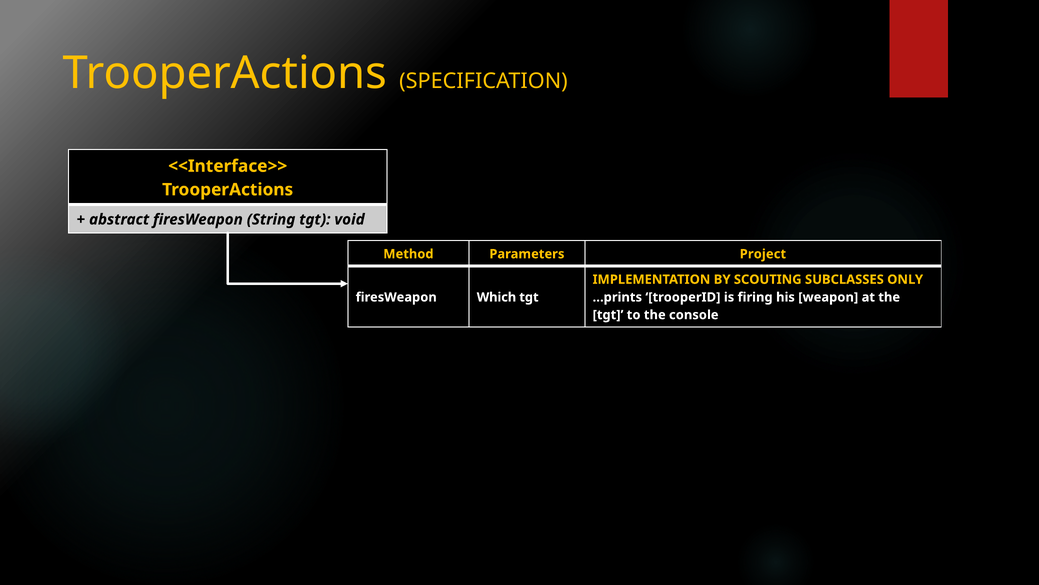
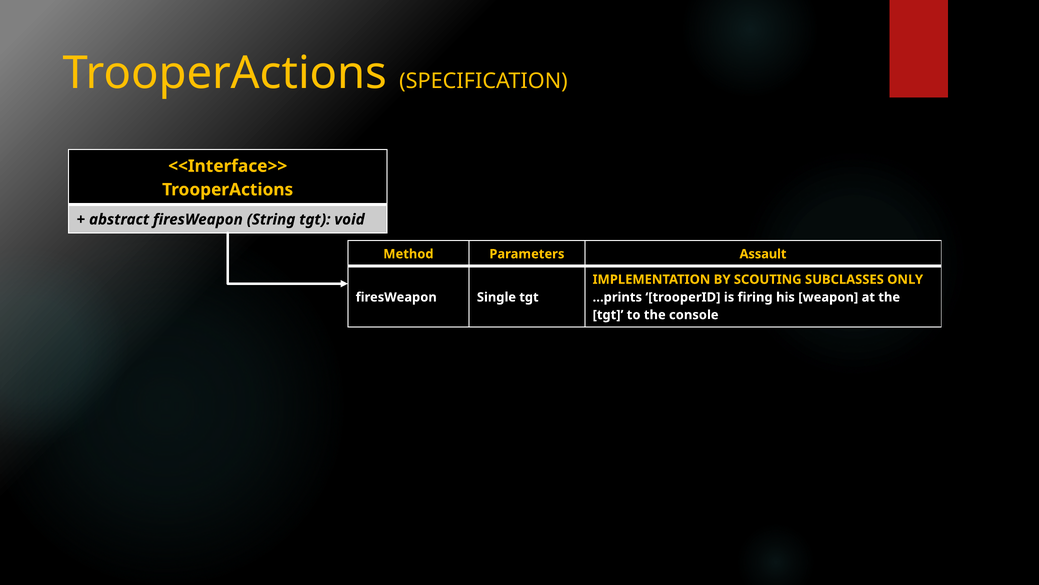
Project: Project -> Assault (763, 254)
Which: Which -> Single (496, 297)
